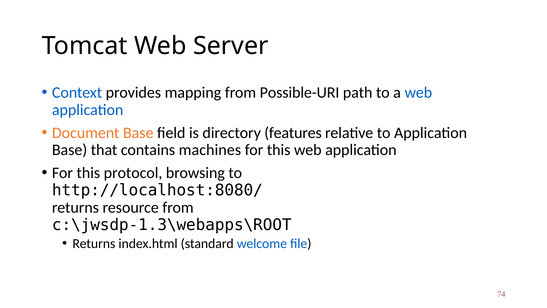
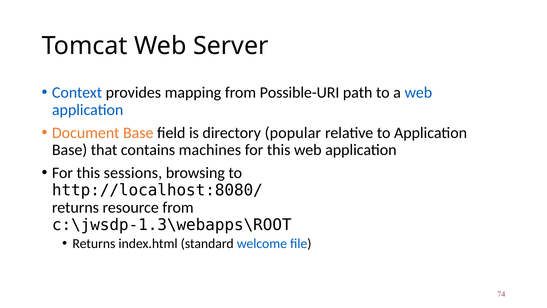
features: features -> popular (293, 133)
protocol: protocol -> sessions (133, 173)
